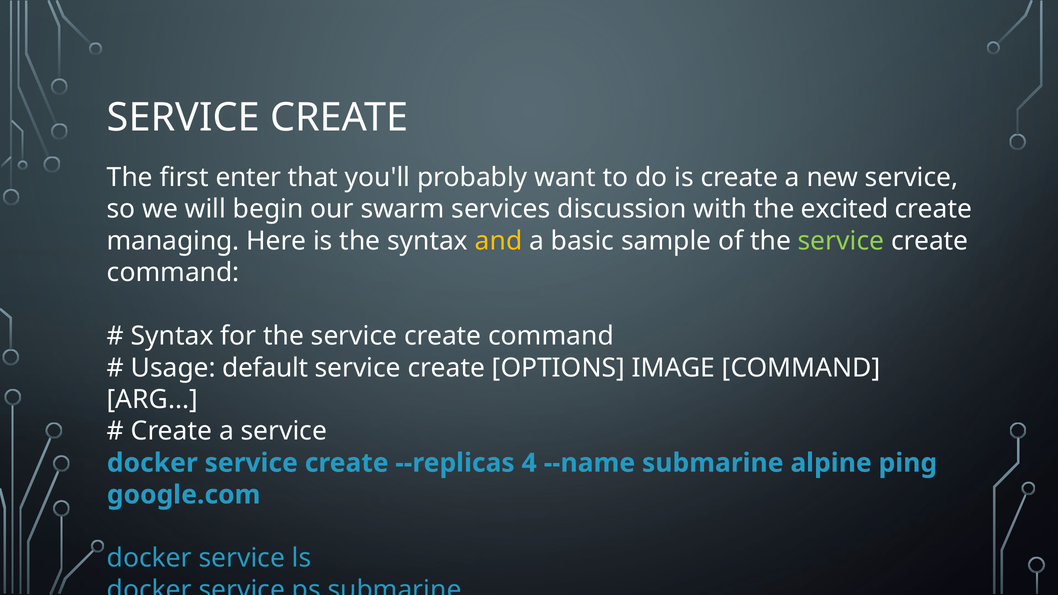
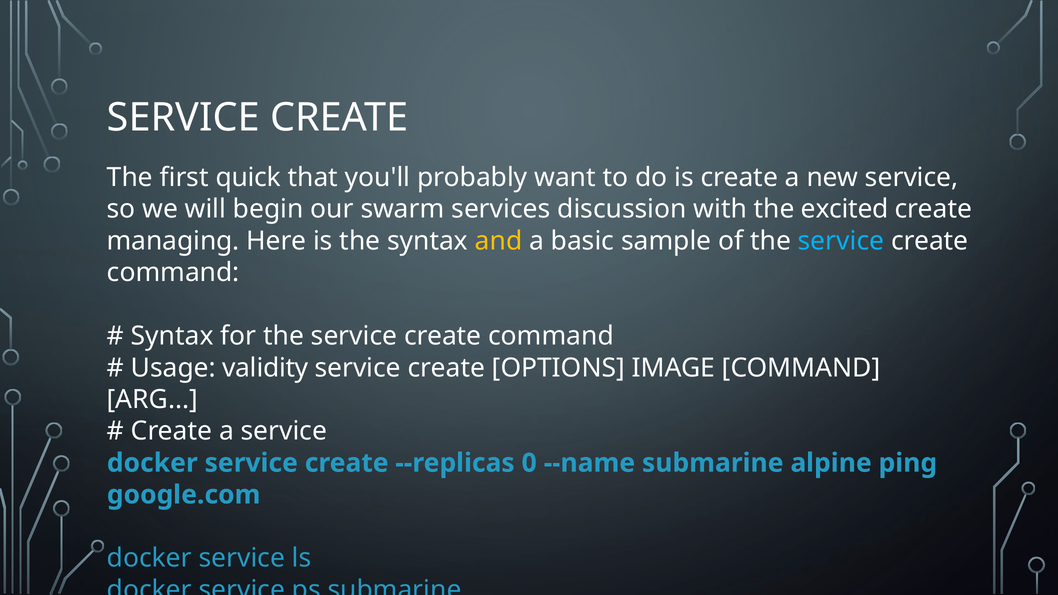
enter: enter -> quick (248, 177)
service colour: light green -> light blue (841, 241)
default: default -> validity (265, 368)
4: 4 -> 0 (529, 463)
